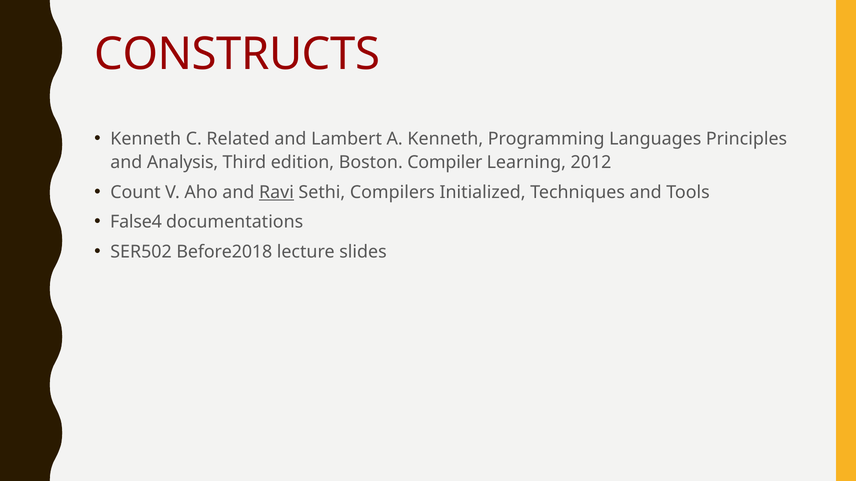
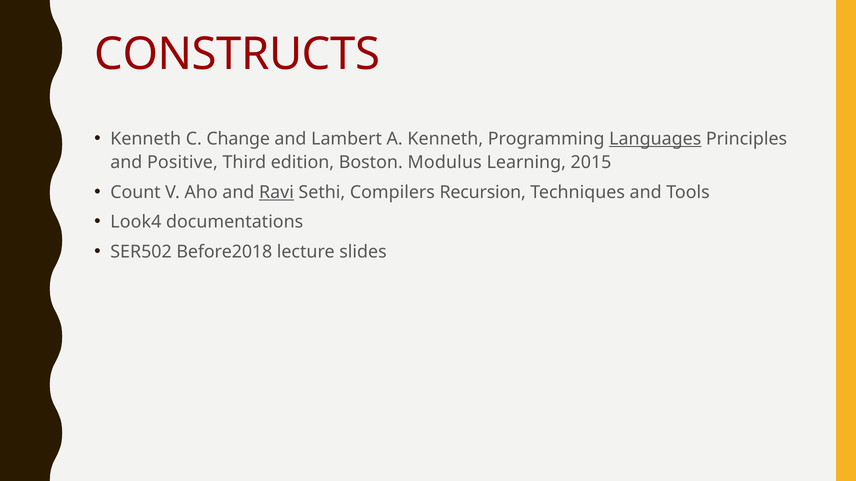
Related: Related -> Change (238, 139)
Languages underline: none -> present (655, 139)
Analysis: Analysis -> Positive (182, 163)
Compiler: Compiler -> Modulus (445, 163)
2012: 2012 -> 2015 (591, 163)
Initialized: Initialized -> Recursion (483, 192)
False4: False4 -> Look4 (136, 222)
